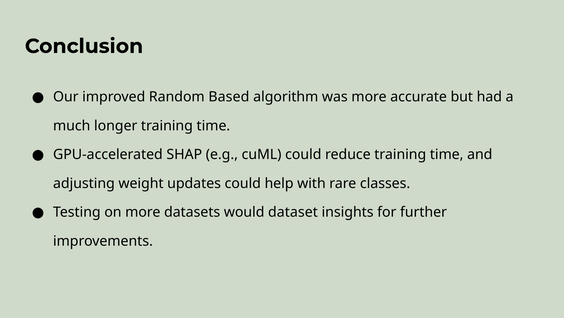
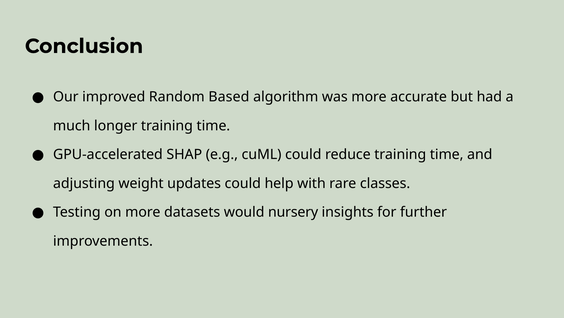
dataset: dataset -> nursery (293, 212)
